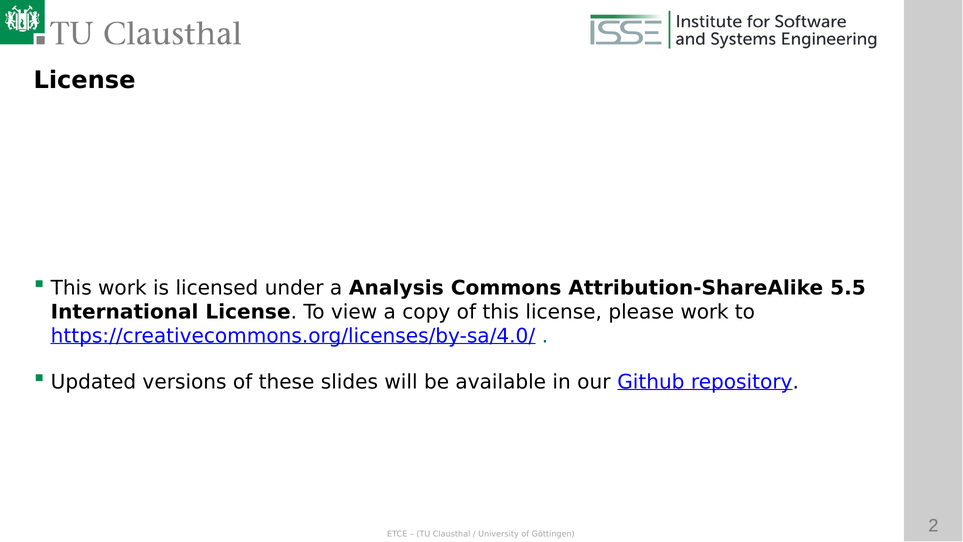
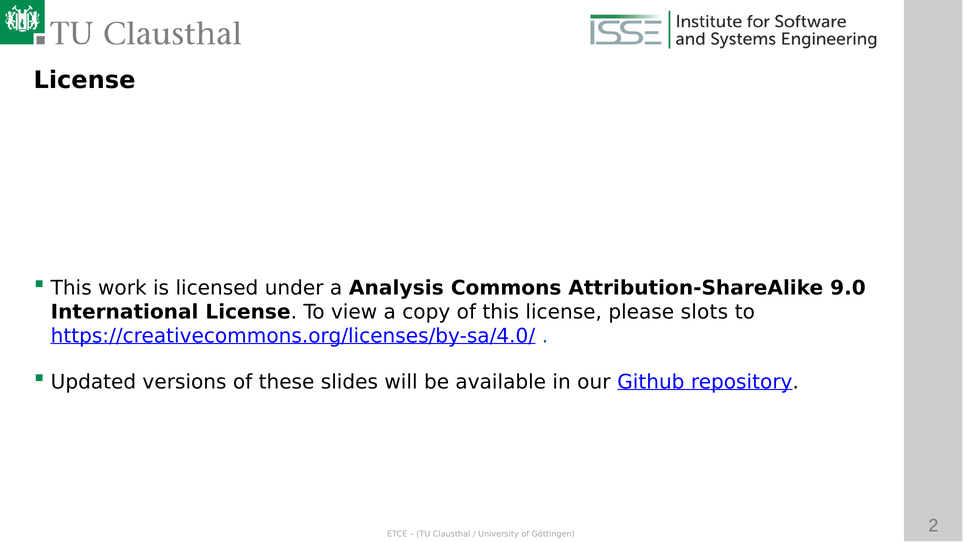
5.5: 5.5 -> 9.0 (848, 288)
please work: work -> slots (704, 312)
